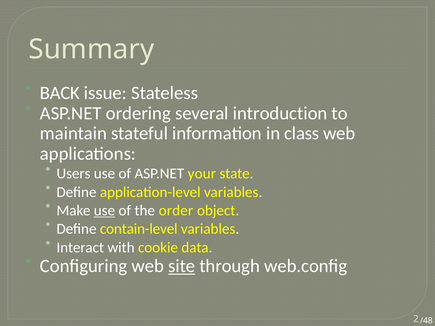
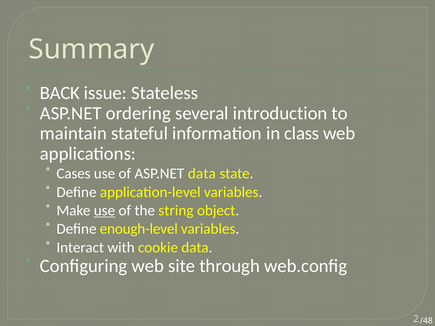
Users: Users -> Cases (74, 174)
ASP.NET your: your -> data (202, 174)
order: order -> string (176, 211)
contain-level: contain-level -> enough-level (139, 229)
site underline: present -> none (182, 266)
